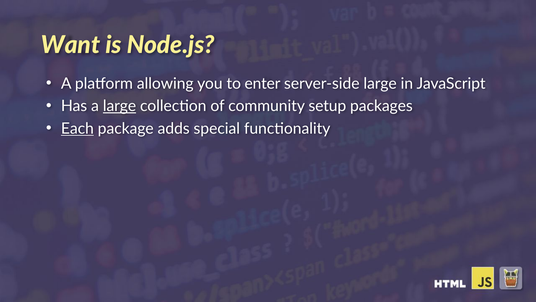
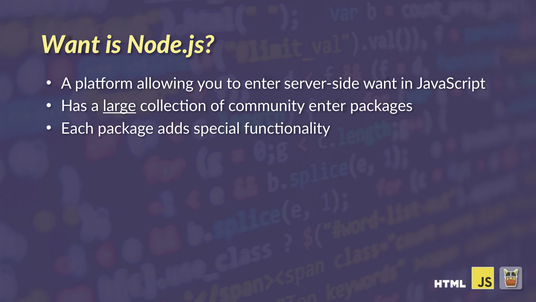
server-side large: large -> want (380, 83)
community setup: setup -> enter (327, 106)
Each underline: present -> none (77, 128)
